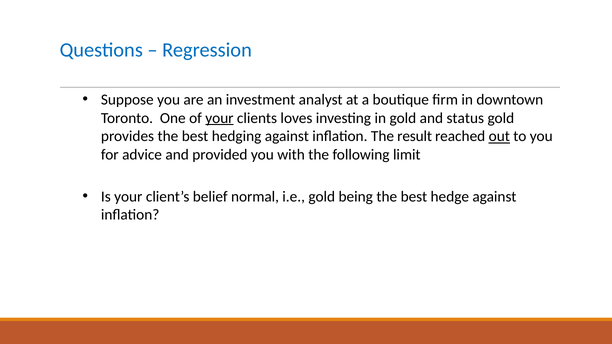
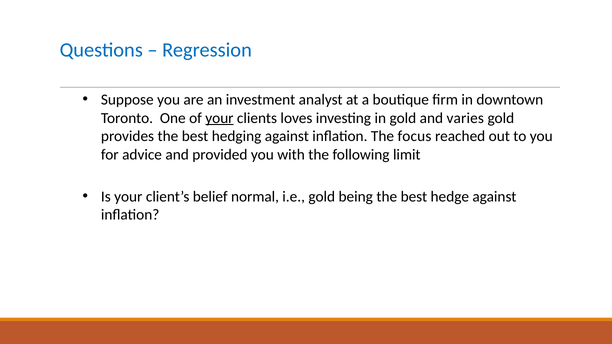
status: status -> varies (465, 118)
result: result -> focus (414, 137)
out underline: present -> none (499, 137)
